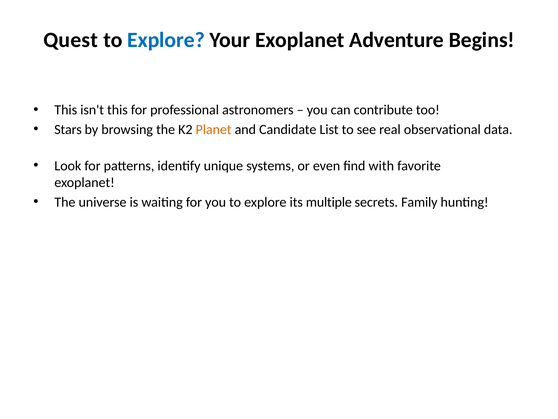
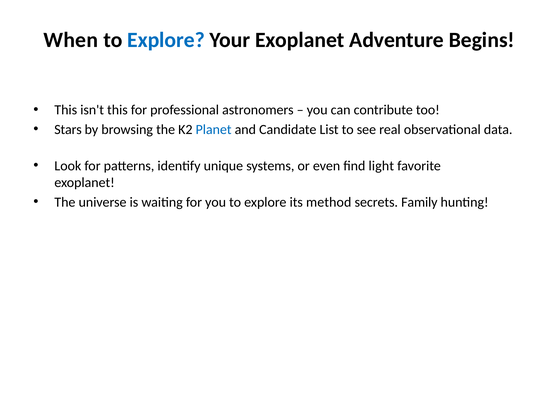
Quest: Quest -> When (71, 40)
Planet colour: orange -> blue (214, 129)
with: with -> light (381, 166)
multiple: multiple -> method (329, 202)
